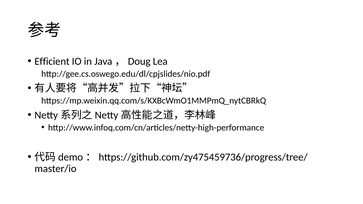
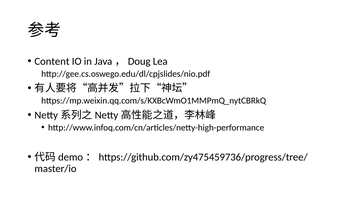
Efficient: Efficient -> Content (52, 61)
